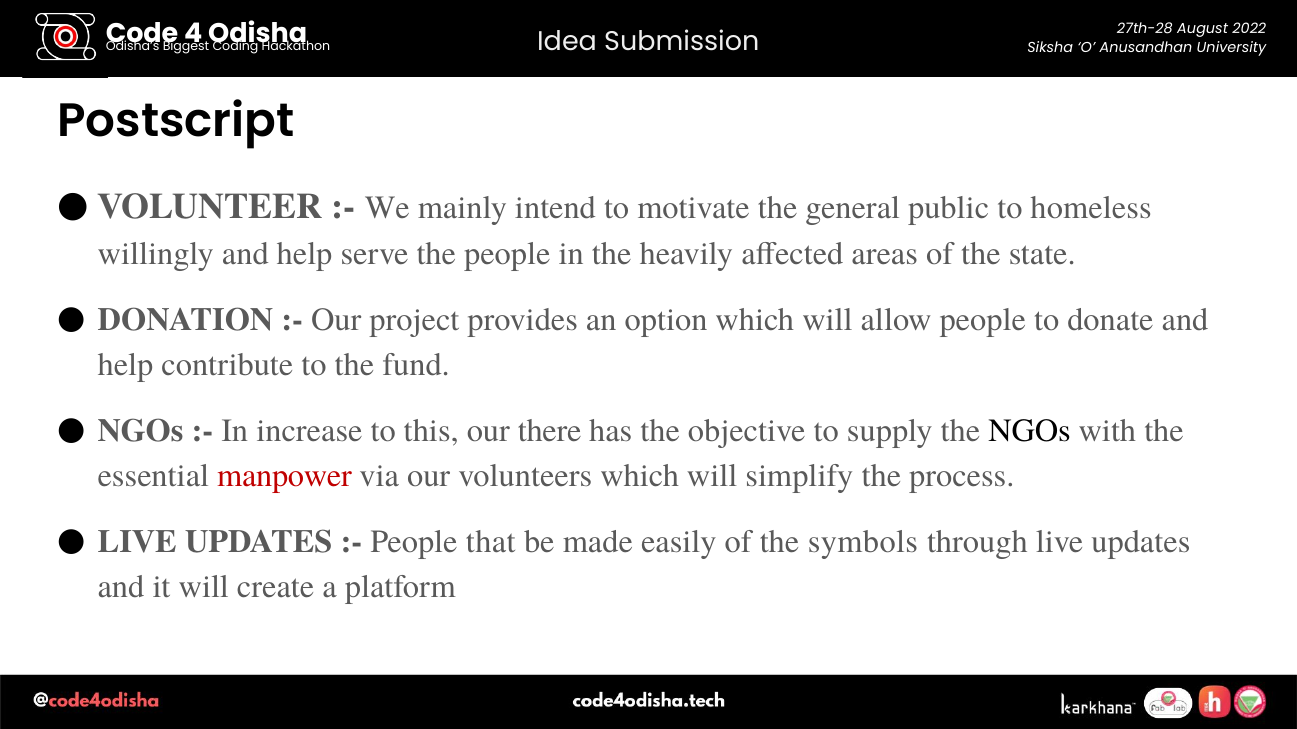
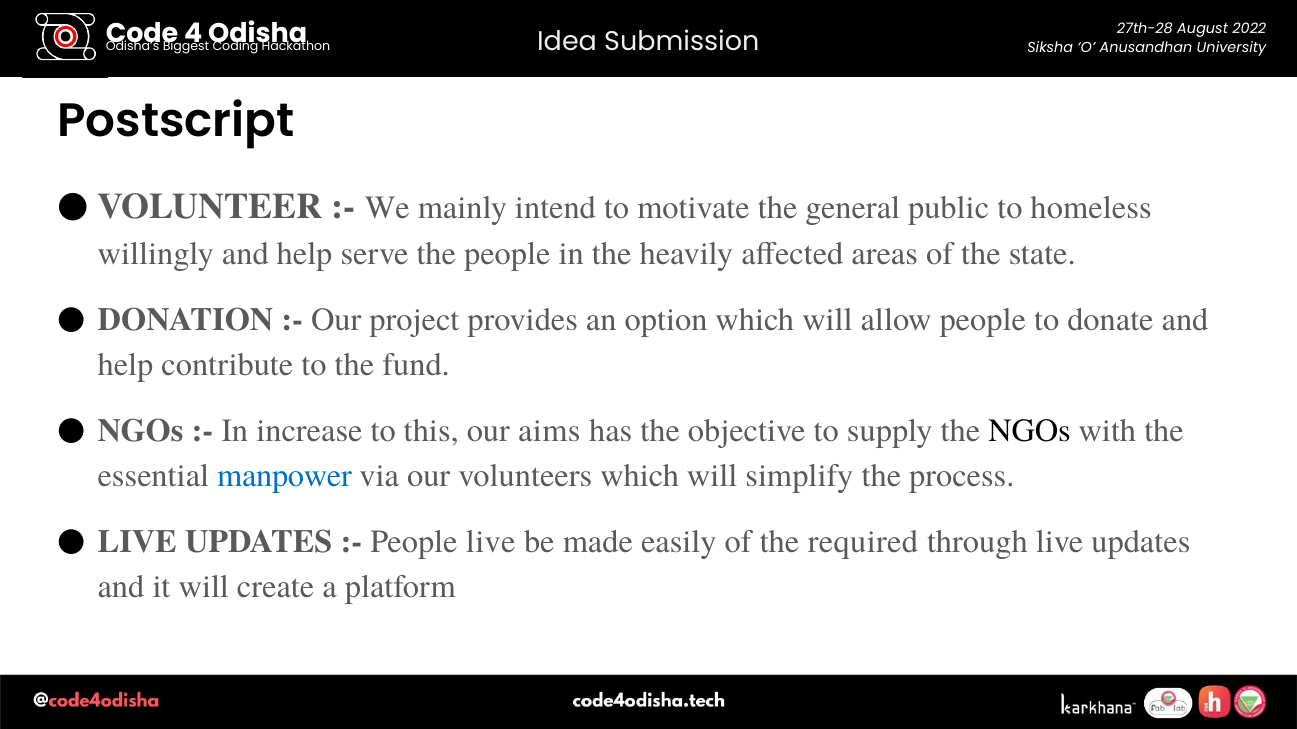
there: there -> aims (549, 431)
manpower colour: red -> blue (285, 476)
People that: that -> live (491, 542)
symbols: symbols -> required (863, 542)
